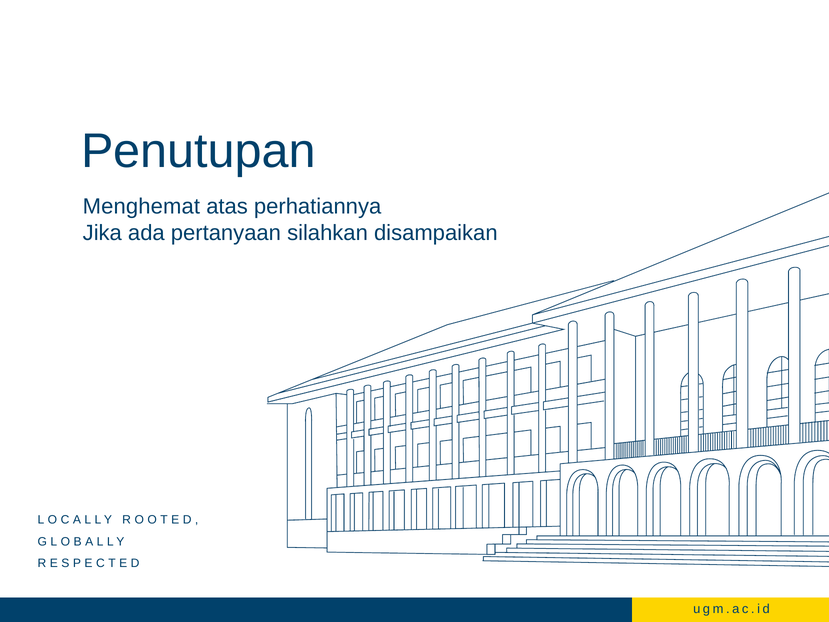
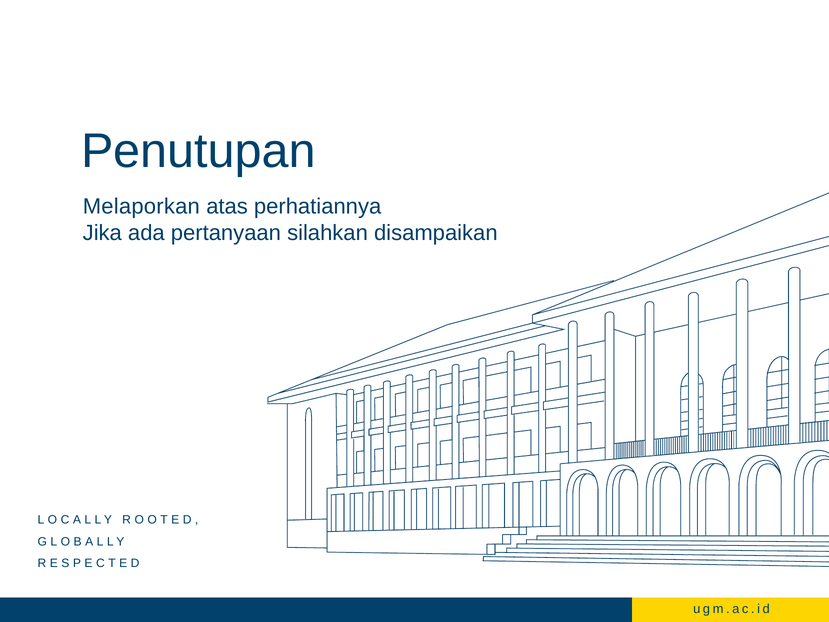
Menghemat: Menghemat -> Melaporkan (141, 206)
